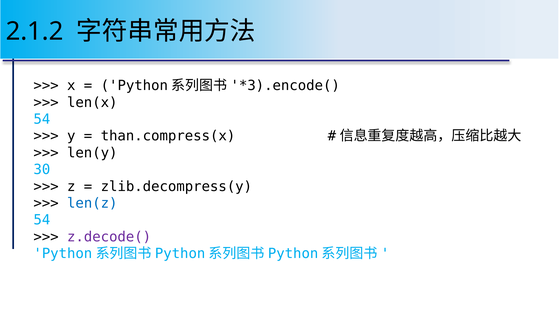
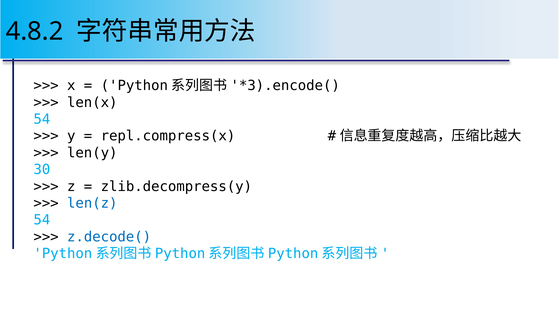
2.1.2: 2.1.2 -> 4.8.2 (35, 31)
than.compress(x: than.compress(x -> repl.compress(x (168, 136)
z.decode( colour: purple -> blue (109, 236)
